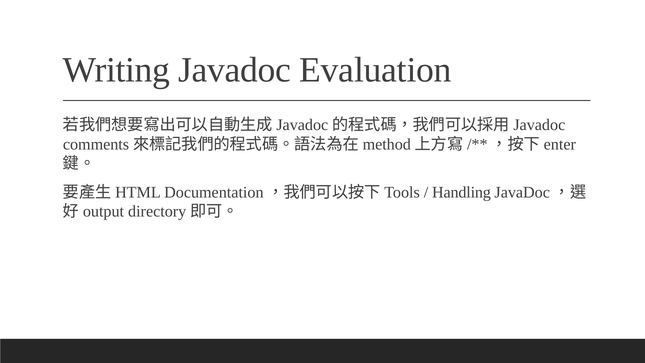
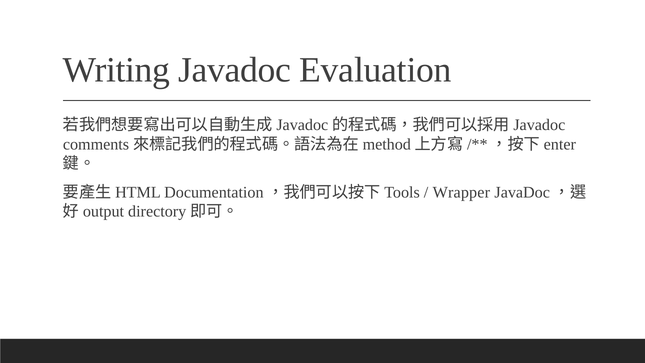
Handling: Handling -> Wrapper (461, 192)
